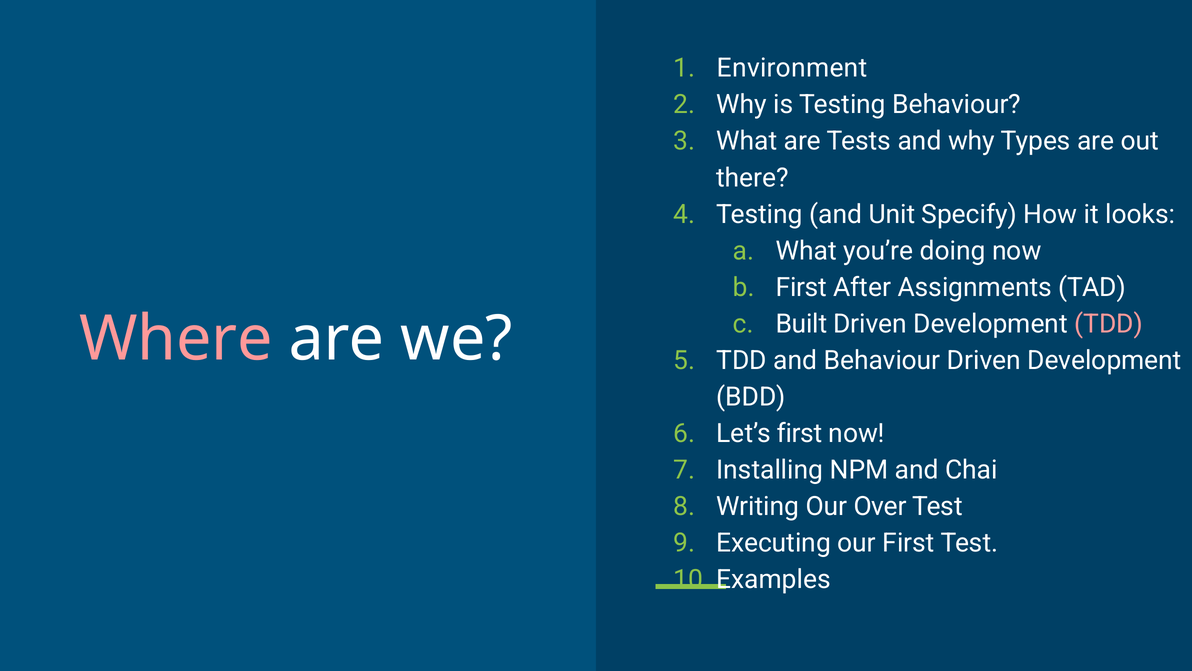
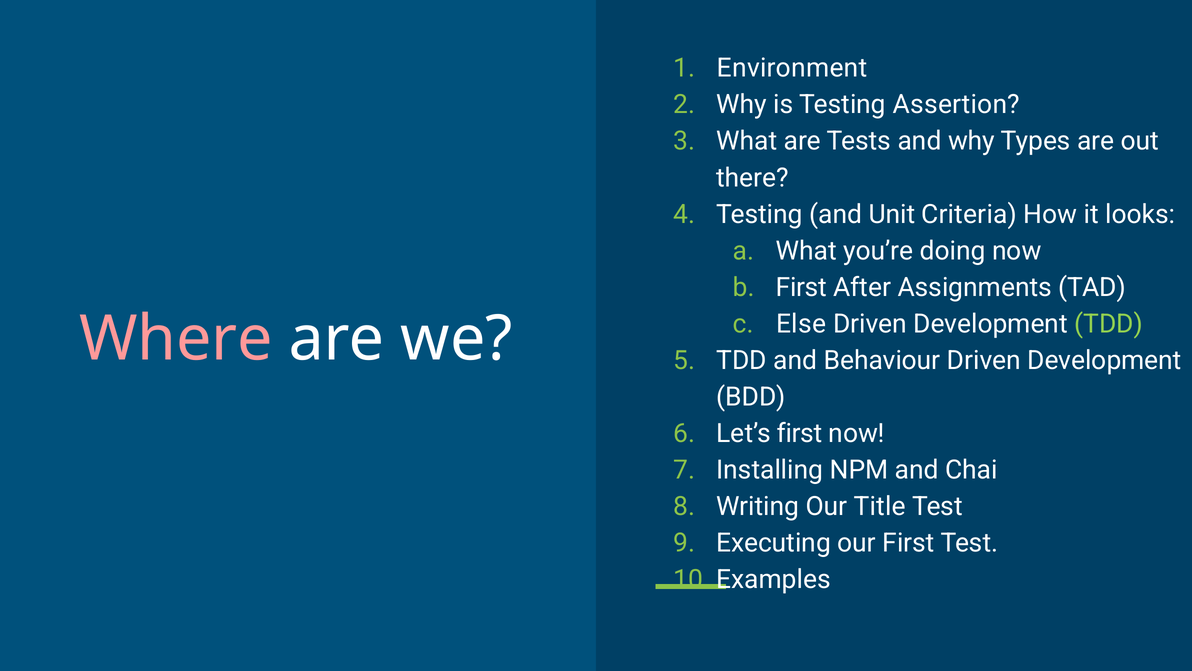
Testing Behaviour: Behaviour -> Assertion (956, 105)
Specify: Specify -> Criteria (969, 214)
Built: Built -> Else (801, 324)
TDD colour: pink -> light green (1109, 324)
Over: Over -> Title (880, 506)
